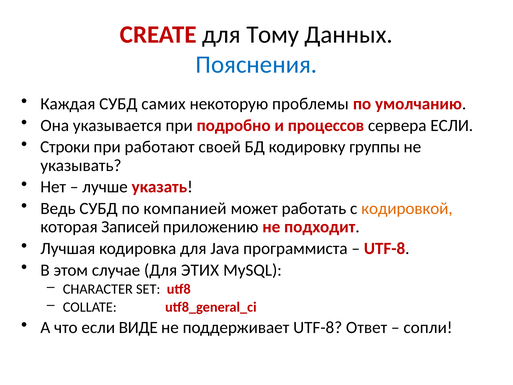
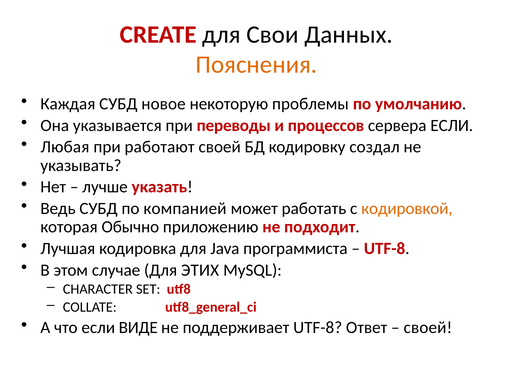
Тому: Тому -> Свои (273, 35)
Пояснения colour: blue -> orange (256, 65)
самих: самих -> новое (164, 104)
подробно: подробно -> переводы (234, 125)
Строки: Строки -> Любая (65, 147)
группы: группы -> создал (375, 147)
Записей: Записей -> Обычно (130, 227)
сопли: сопли -> своей (428, 327)
